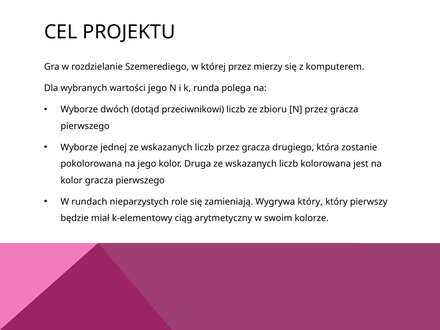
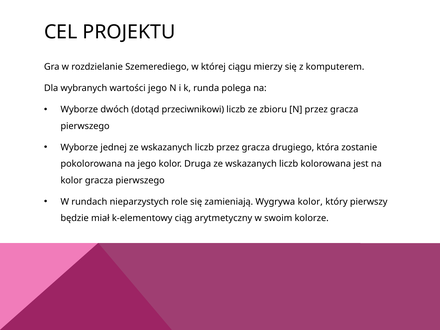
której przez: przez -> ciągu (240, 67)
Wygrywa który: który -> kolor (310, 202)
